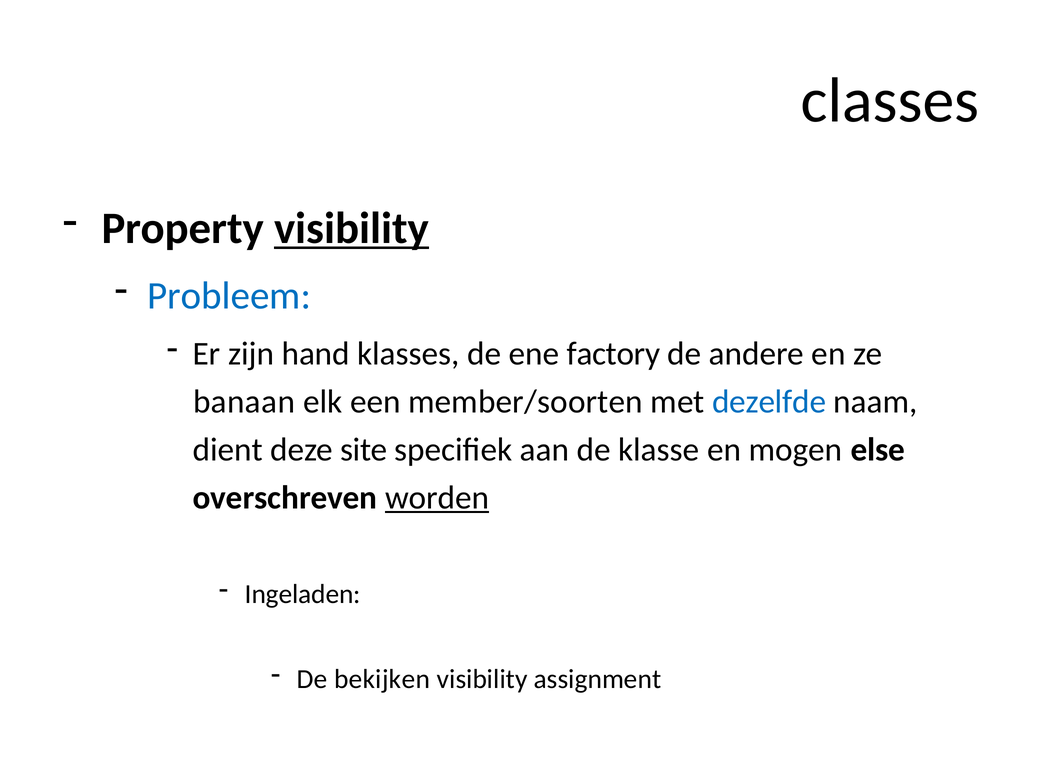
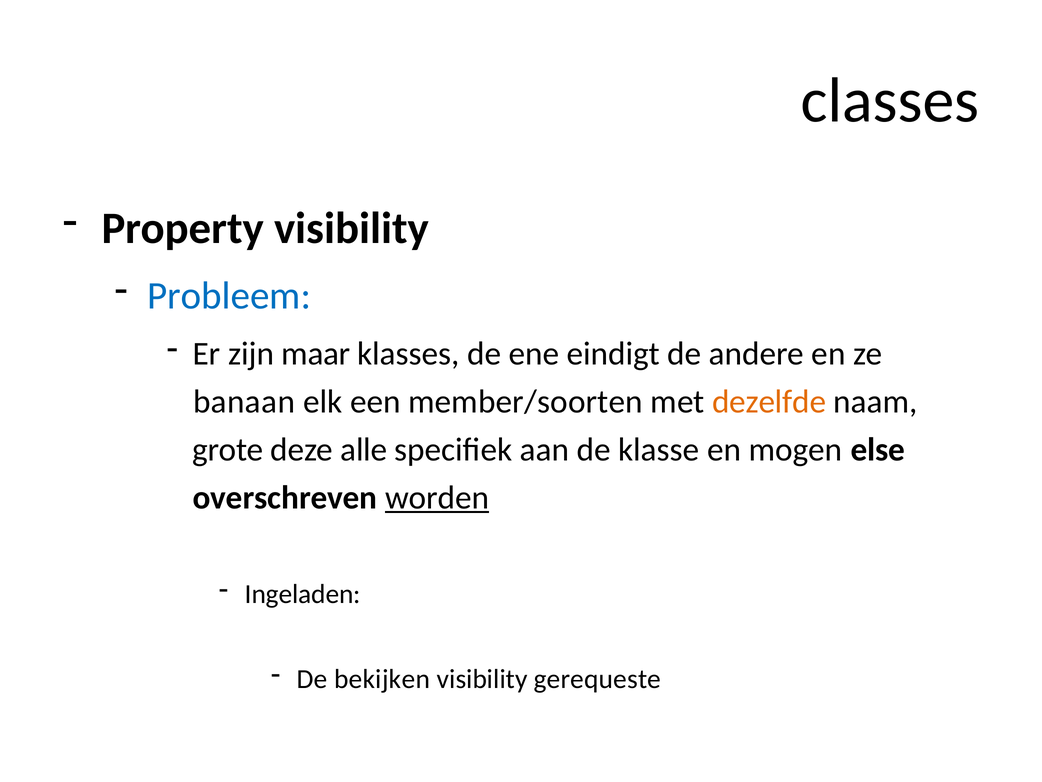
visibility underline: present -> none (352, 228)
hand: hand -> maar (316, 354)
factory: factory -> eindigt (613, 354)
dezelfde colour: blue -> orange (769, 402)
dient: dient -> grote (228, 450)
site: site -> alle (364, 450)
assignment: assignment -> gerequeste (597, 679)
